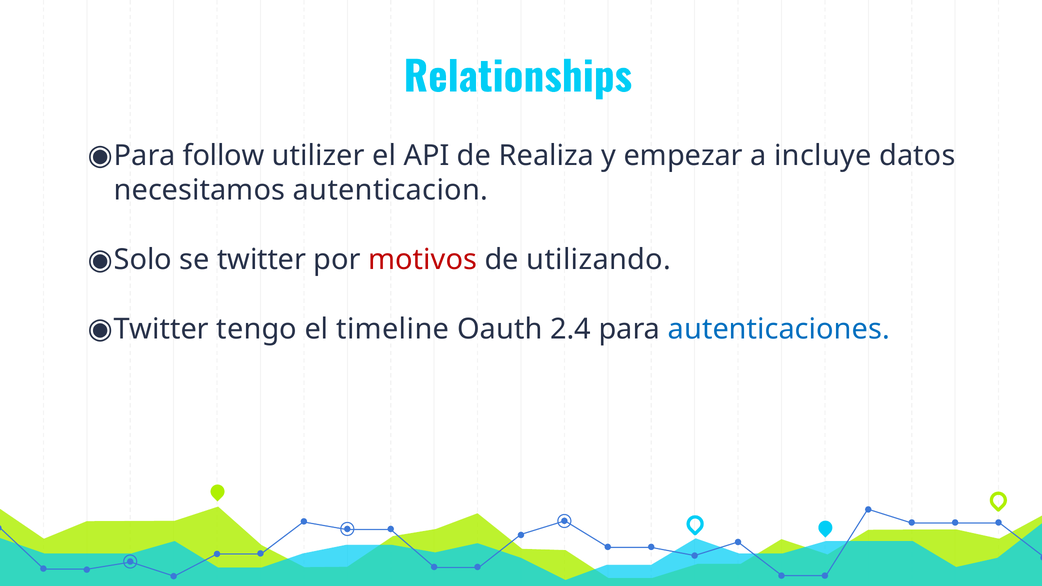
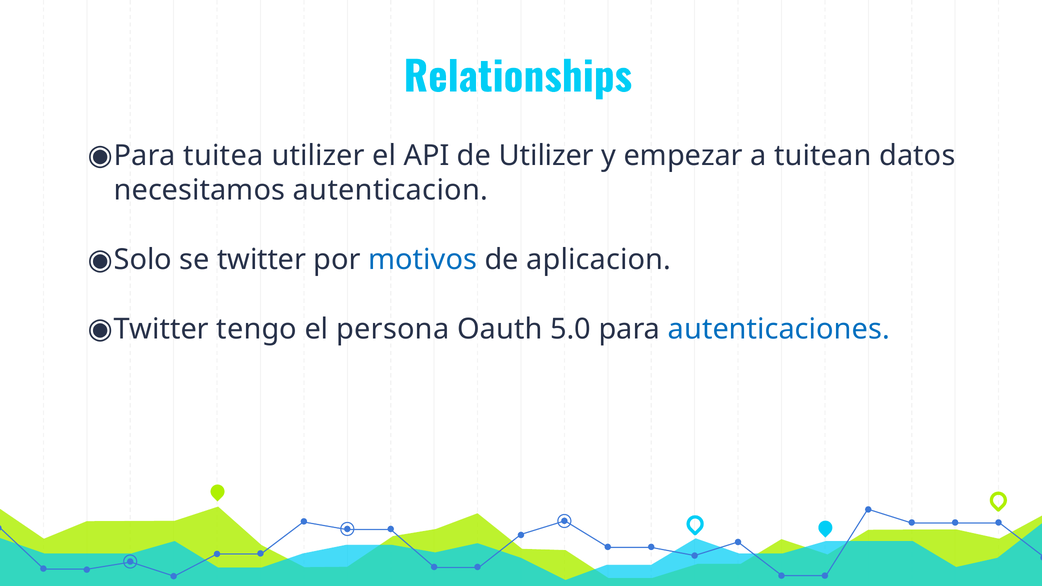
follow: follow -> tuitea (223, 156)
de Realiza: Realiza -> Utilizer (546, 156)
incluye: incluye -> tuitean (823, 156)
motivos colour: red -> blue (423, 260)
utilizando: utilizando -> aplicacion (599, 260)
timeline: timeline -> persona (393, 329)
2.4: 2.4 -> 5.0 (571, 329)
